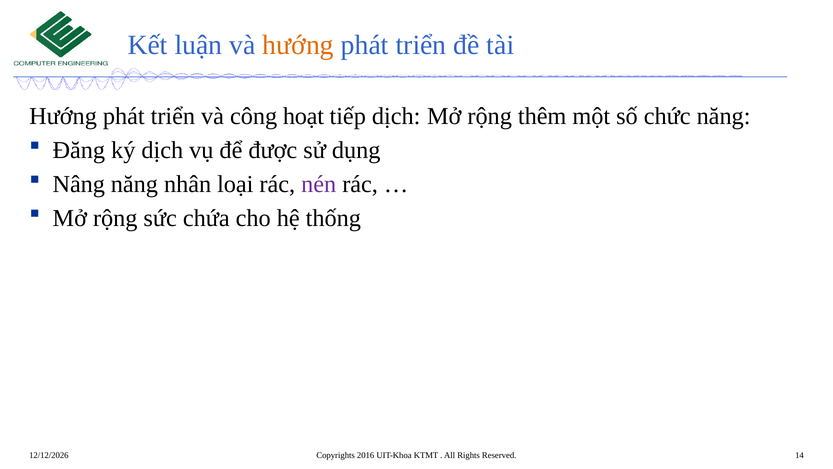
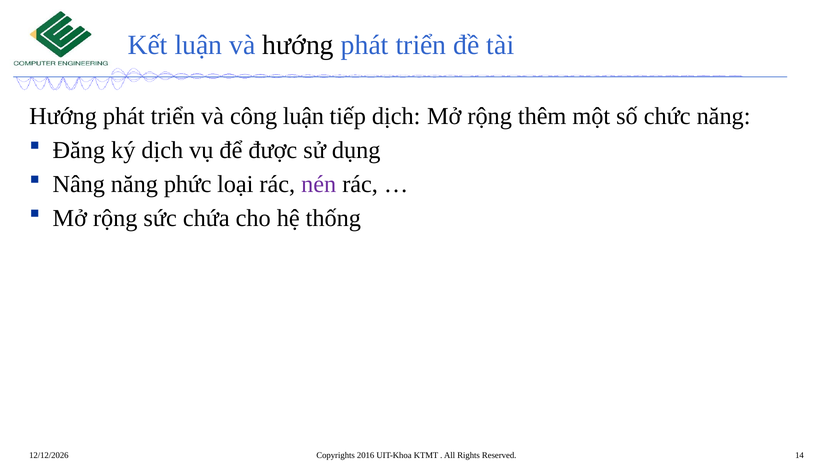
hướng colour: orange -> black (298, 45)
công hoạt: hoạt -> luận (303, 116)
nhân: nhân -> phức (188, 184)
